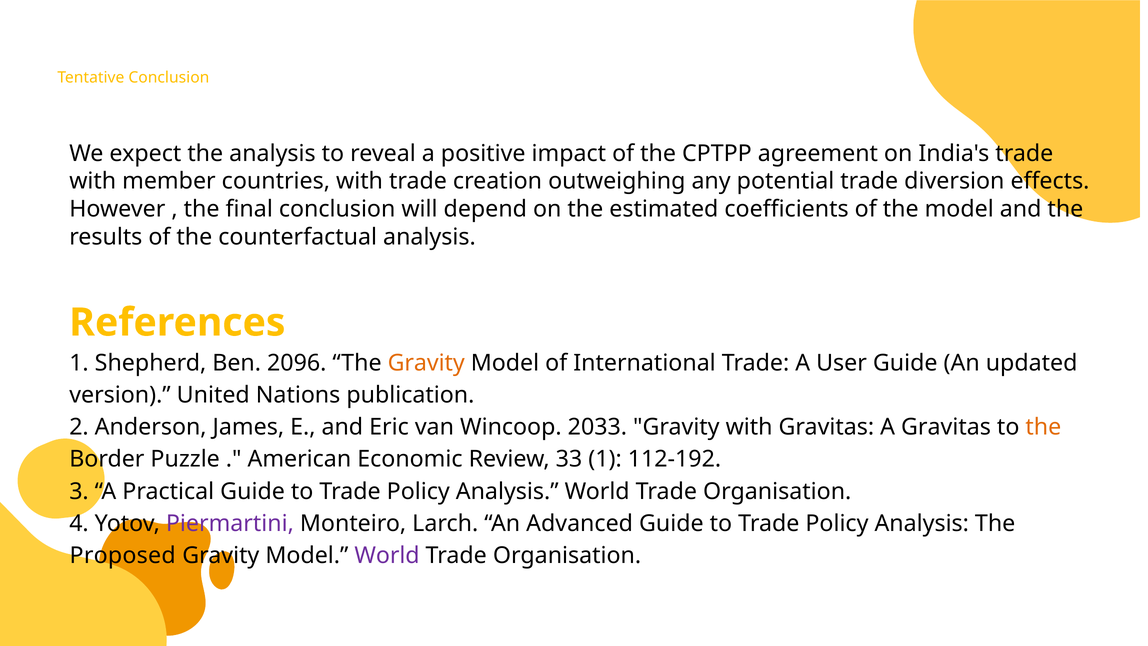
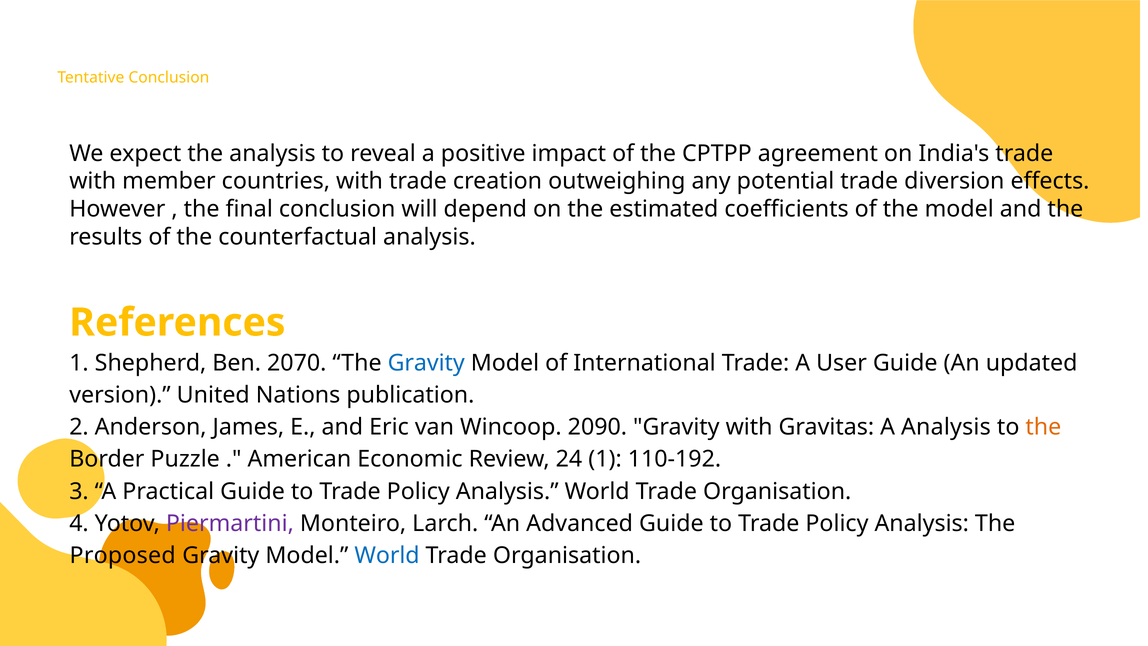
2096: 2096 -> 2070 (297, 363)
Gravity colour: orange -> blue (426, 363)
2033: 2033 -> 2090 (597, 427)
A Gravitas: Gravitas -> Analysis (946, 427)
33: 33 -> 24 (569, 459)
112-192: 112-192 -> 110-192 (674, 459)
World colour: purple -> blue (387, 555)
